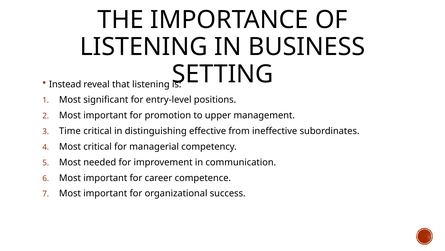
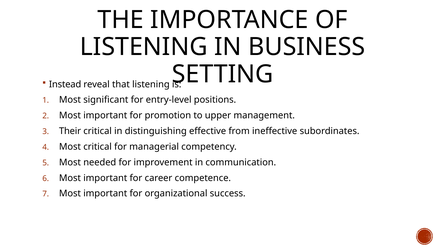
Time: Time -> Their (70, 131)
